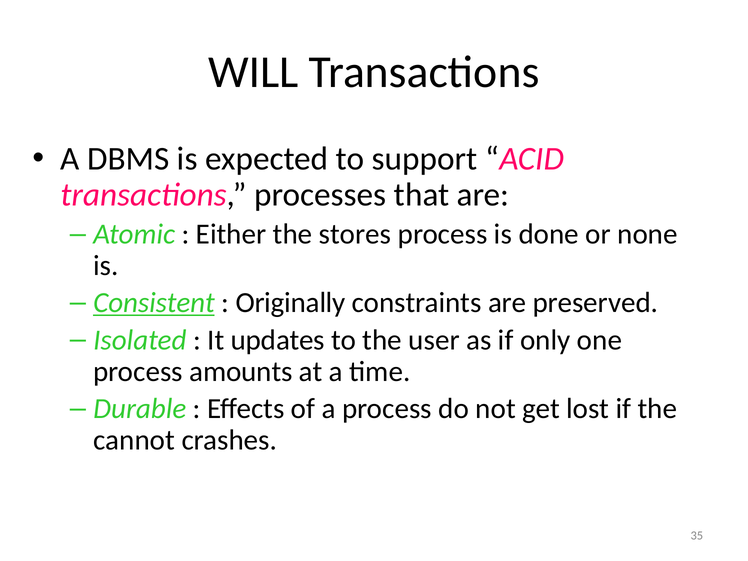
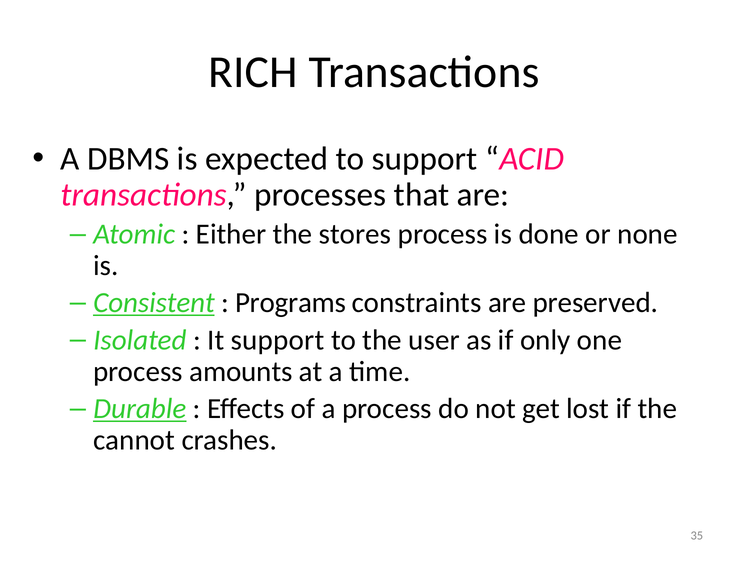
WILL: WILL -> RICH (253, 72)
Originally: Originally -> Programs (291, 303)
It updates: updates -> support (278, 340)
Durable underline: none -> present (140, 409)
